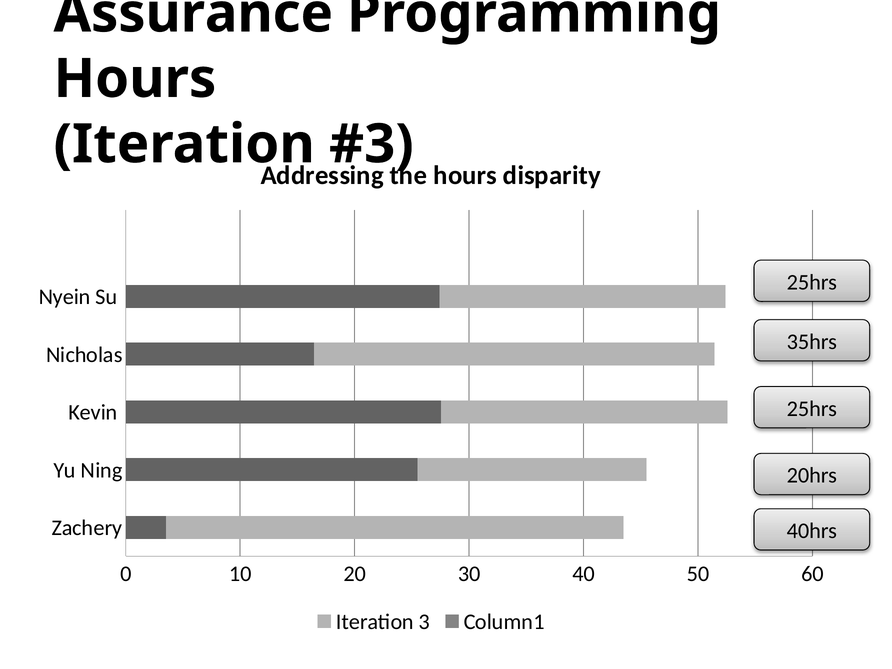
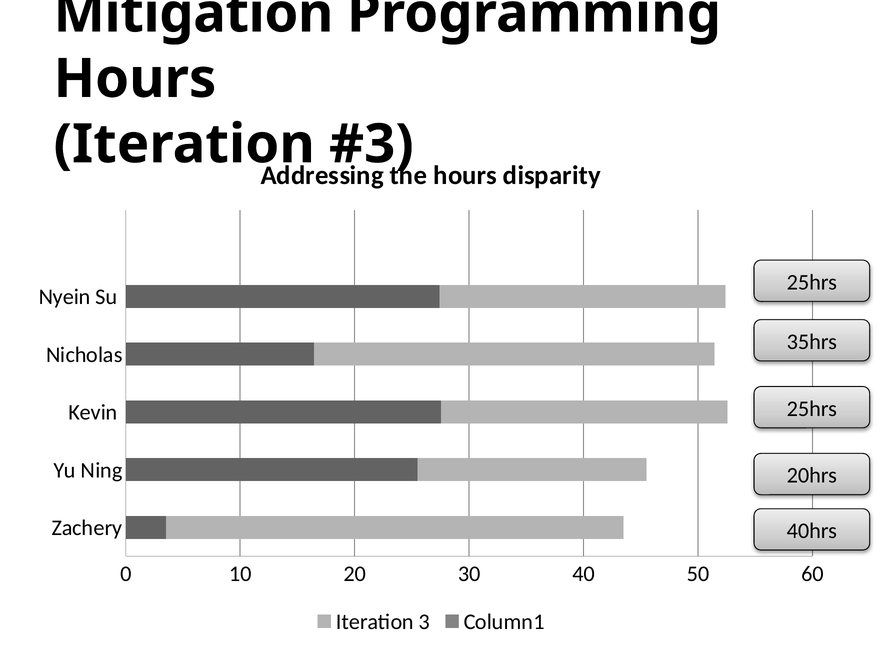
Assurance: Assurance -> Mitigation (193, 14)
